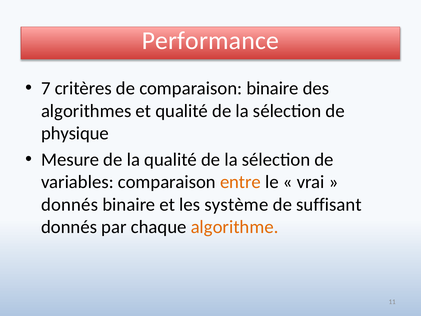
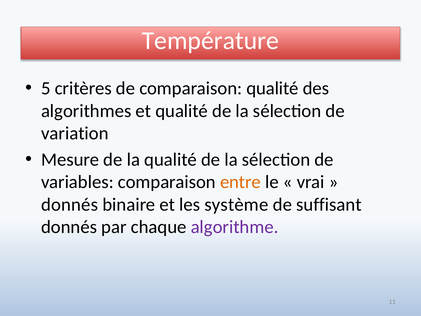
Performance: Performance -> Température (210, 41)
7: 7 -> 5 (46, 88)
comparaison binaire: binaire -> qualité (272, 88)
physique: physique -> variation (75, 133)
algorithme colour: orange -> purple (235, 227)
